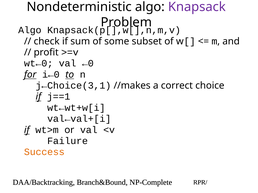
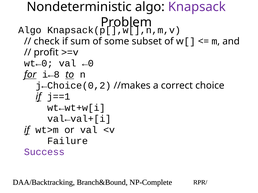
i←0: i←0 -> i←8 (51, 75)
j←Choice(3,1: j←Choice(3,1 -> j←Choice(0,2 (73, 86)
Success colour: orange -> purple (44, 152)
